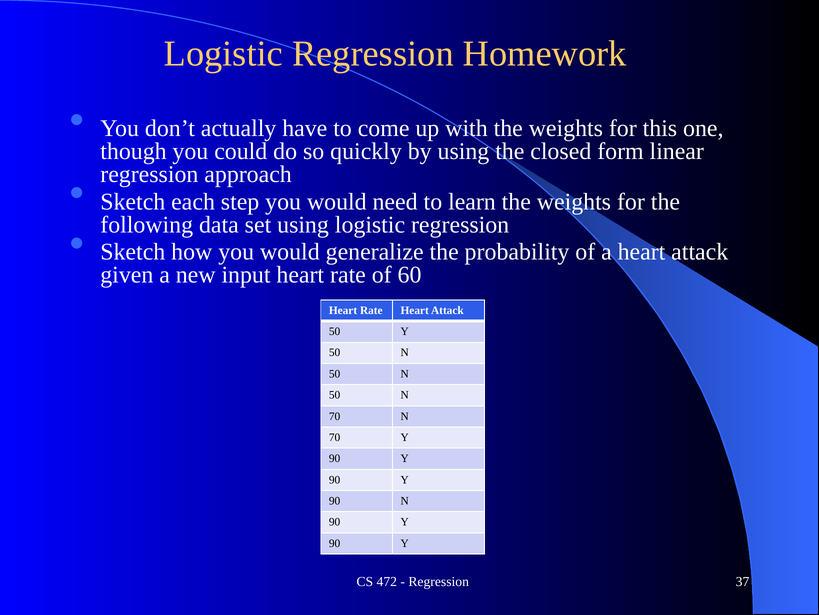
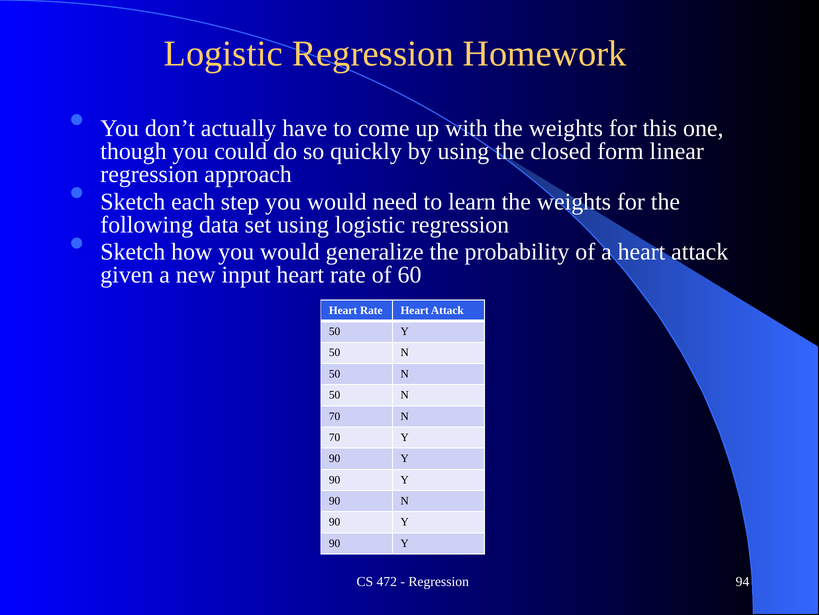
37: 37 -> 94 (743, 581)
